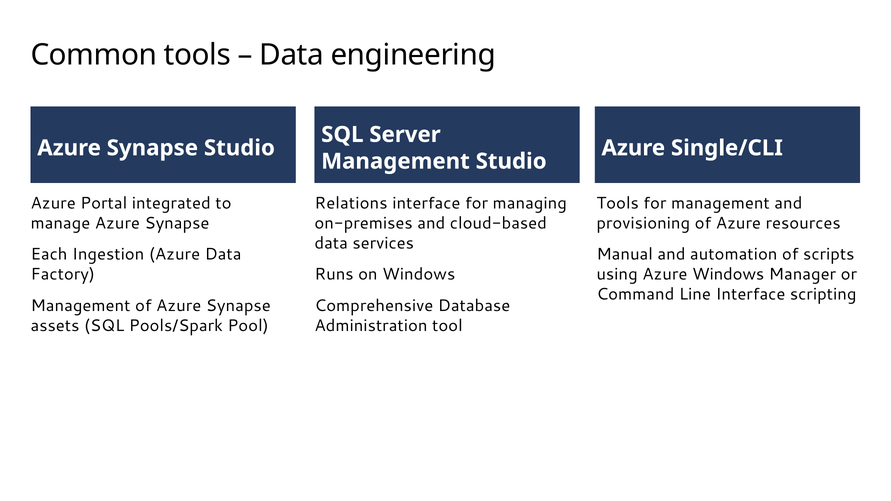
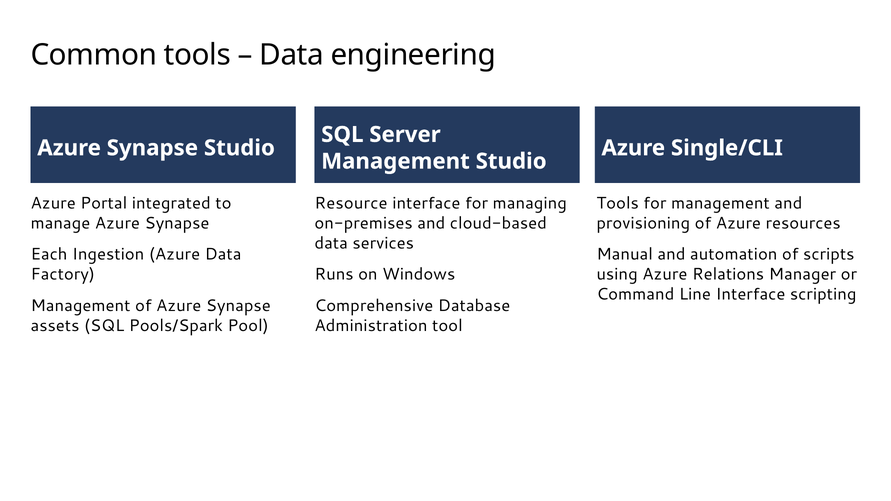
Relations: Relations -> Resource (351, 203)
Azure Windows: Windows -> Relations (728, 275)
